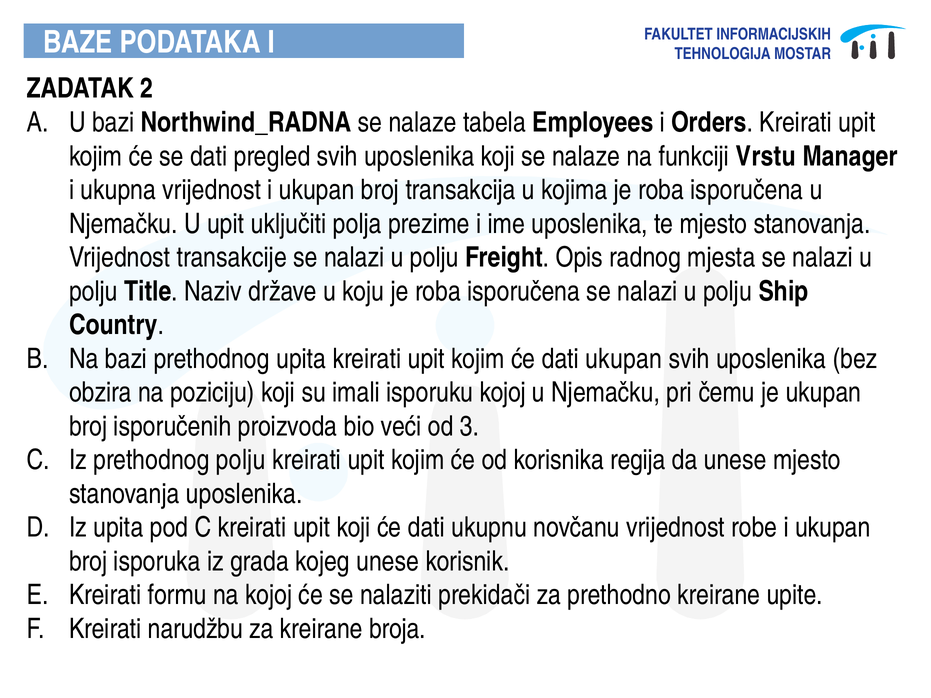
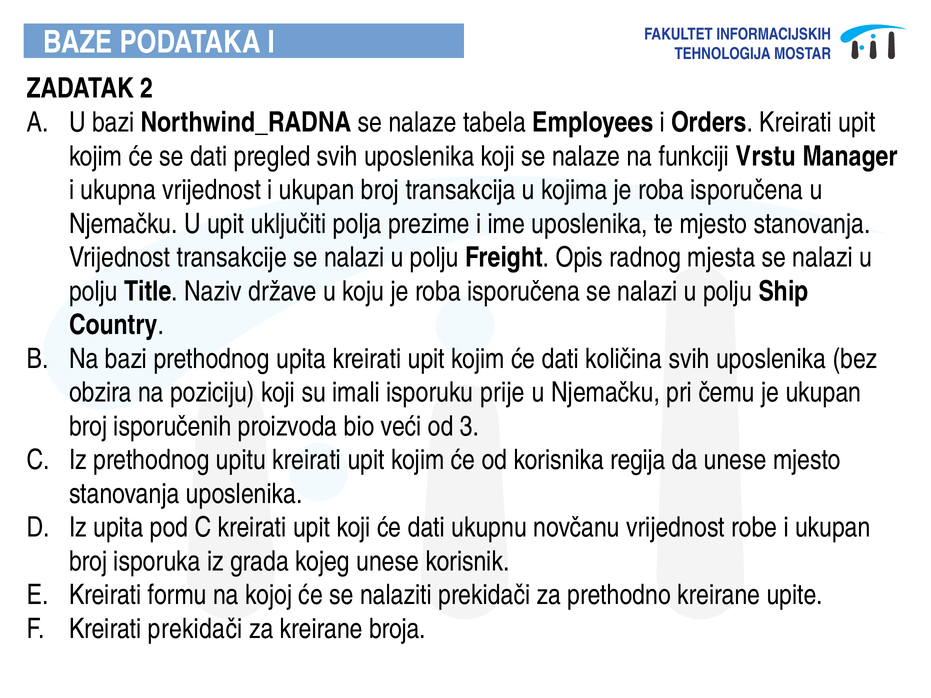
dati ukupan: ukupan -> količina (624, 359)
isporuku kojoj: kojoj -> prije (502, 393)
prethodnog polju: polju -> upitu (241, 460)
Kreirati narudžbu: narudžbu -> prekidači (195, 629)
